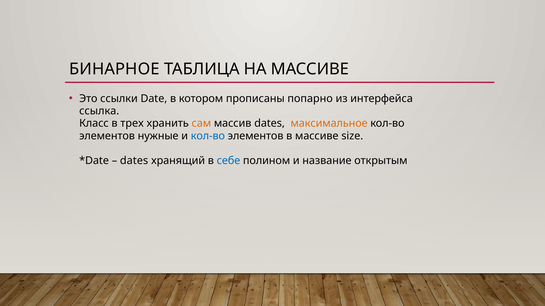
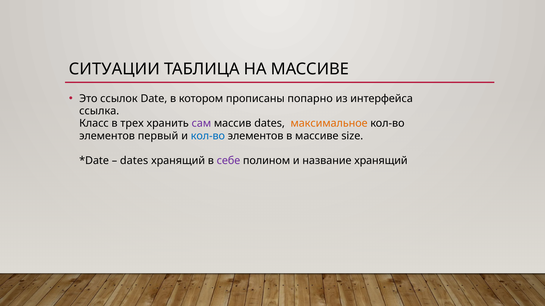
БИНАРНОЕ: БИНАРНОЕ -> СИТУАЦИИ (114, 69)
ссылки: ссылки -> ссылок (119, 99)
сам colour: orange -> purple (201, 124)
нужные: нужные -> первый (158, 136)
себе colour: blue -> purple (228, 161)
название открытым: открытым -> хранящий (381, 161)
